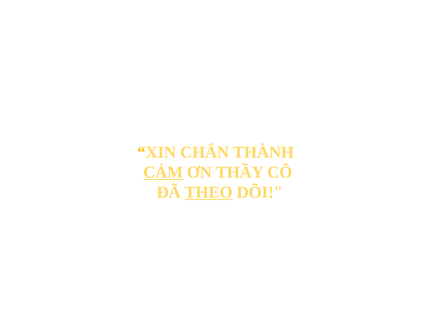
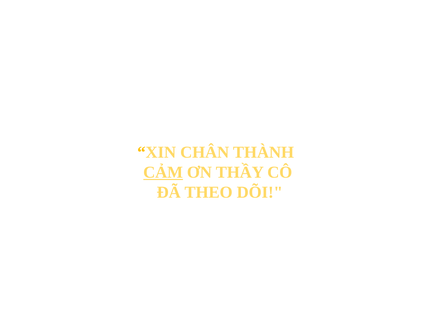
THEO underline: present -> none (209, 192)
